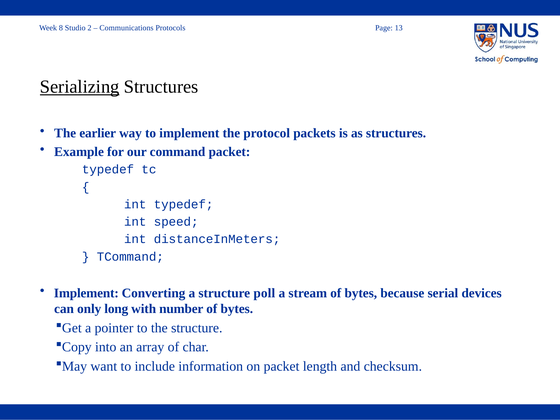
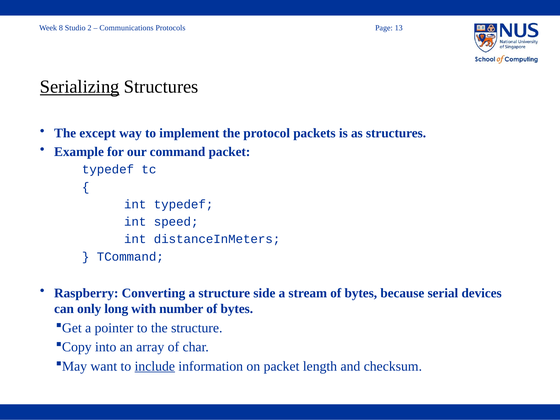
earlier: earlier -> except (98, 133)
Implement: Implement -> Raspberry (86, 293)
poll: poll -> side (264, 293)
include underline: none -> present (155, 366)
